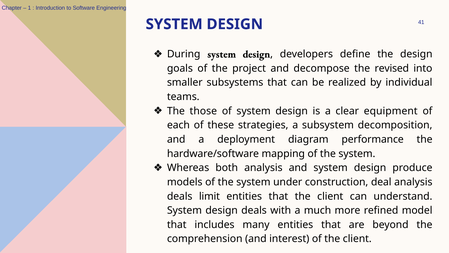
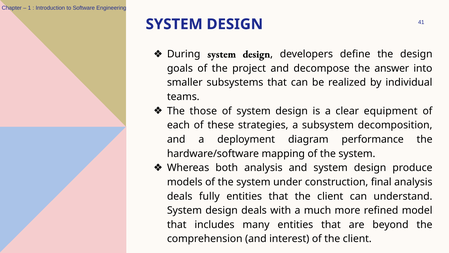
revised: revised -> answer (392, 68)
deal: deal -> final (381, 182)
limit: limit -> fully (209, 196)
